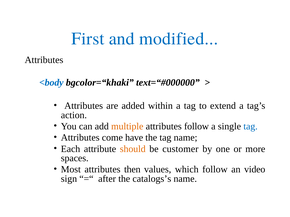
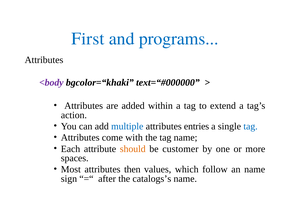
modified: modified -> programs (179, 39)
<body colour: blue -> purple (51, 83)
multiple colour: orange -> blue (127, 127)
attributes follow: follow -> entries (197, 127)
have: have -> with (134, 138)
an video: video -> name (255, 170)
